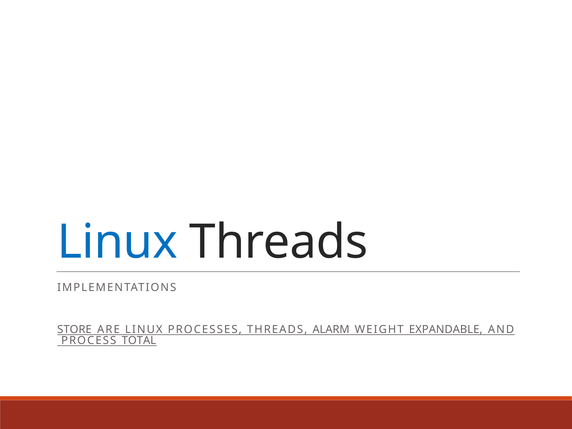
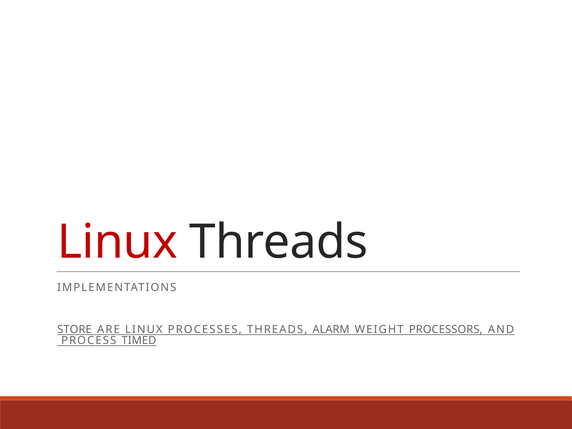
Linux colour: blue -> red (117, 242)
EXPANDABLE: EXPANDABLE -> PROCESSORS (446, 329)
TOTAL: TOTAL -> TIMED (139, 340)
